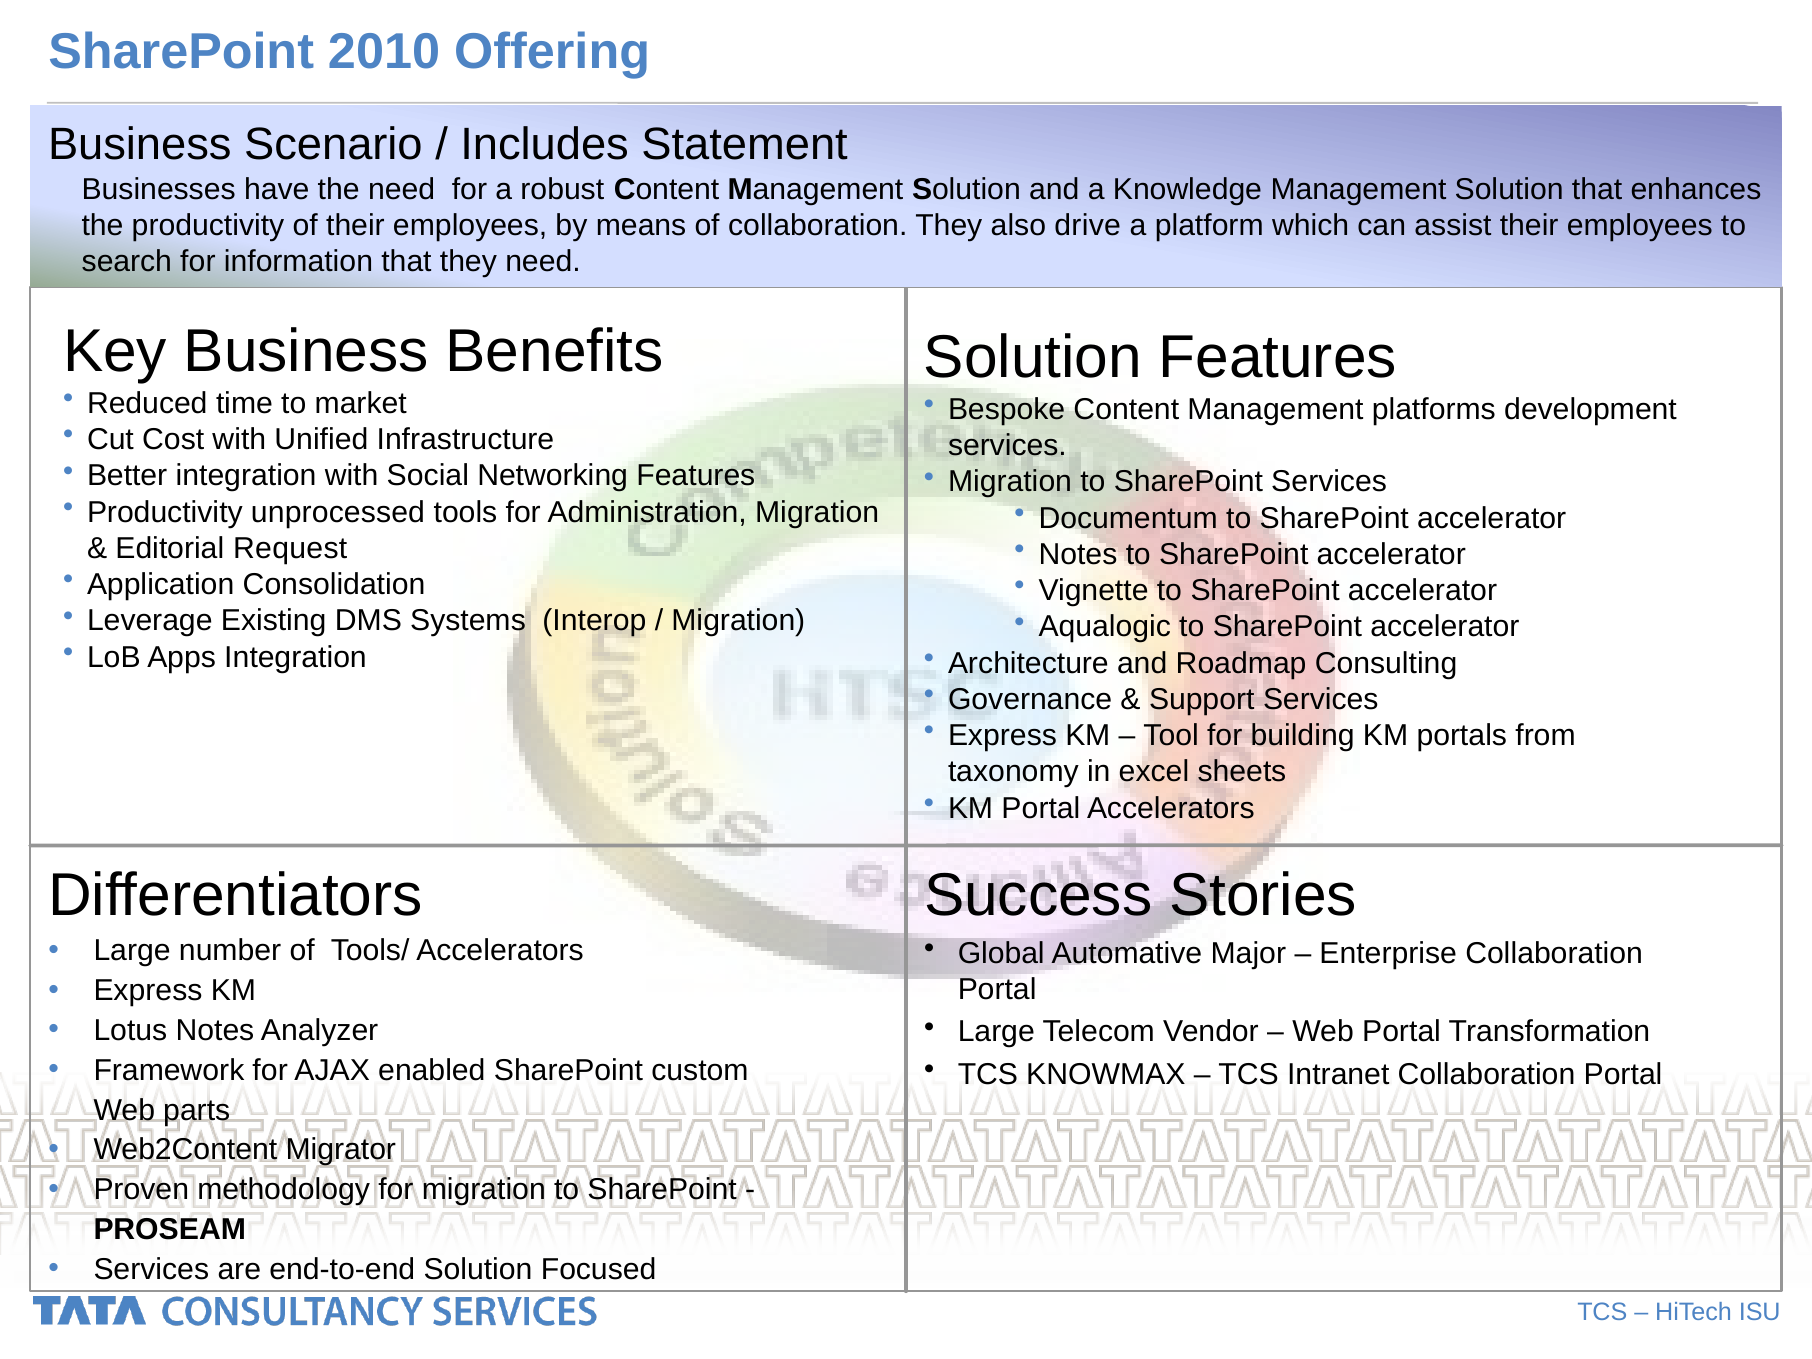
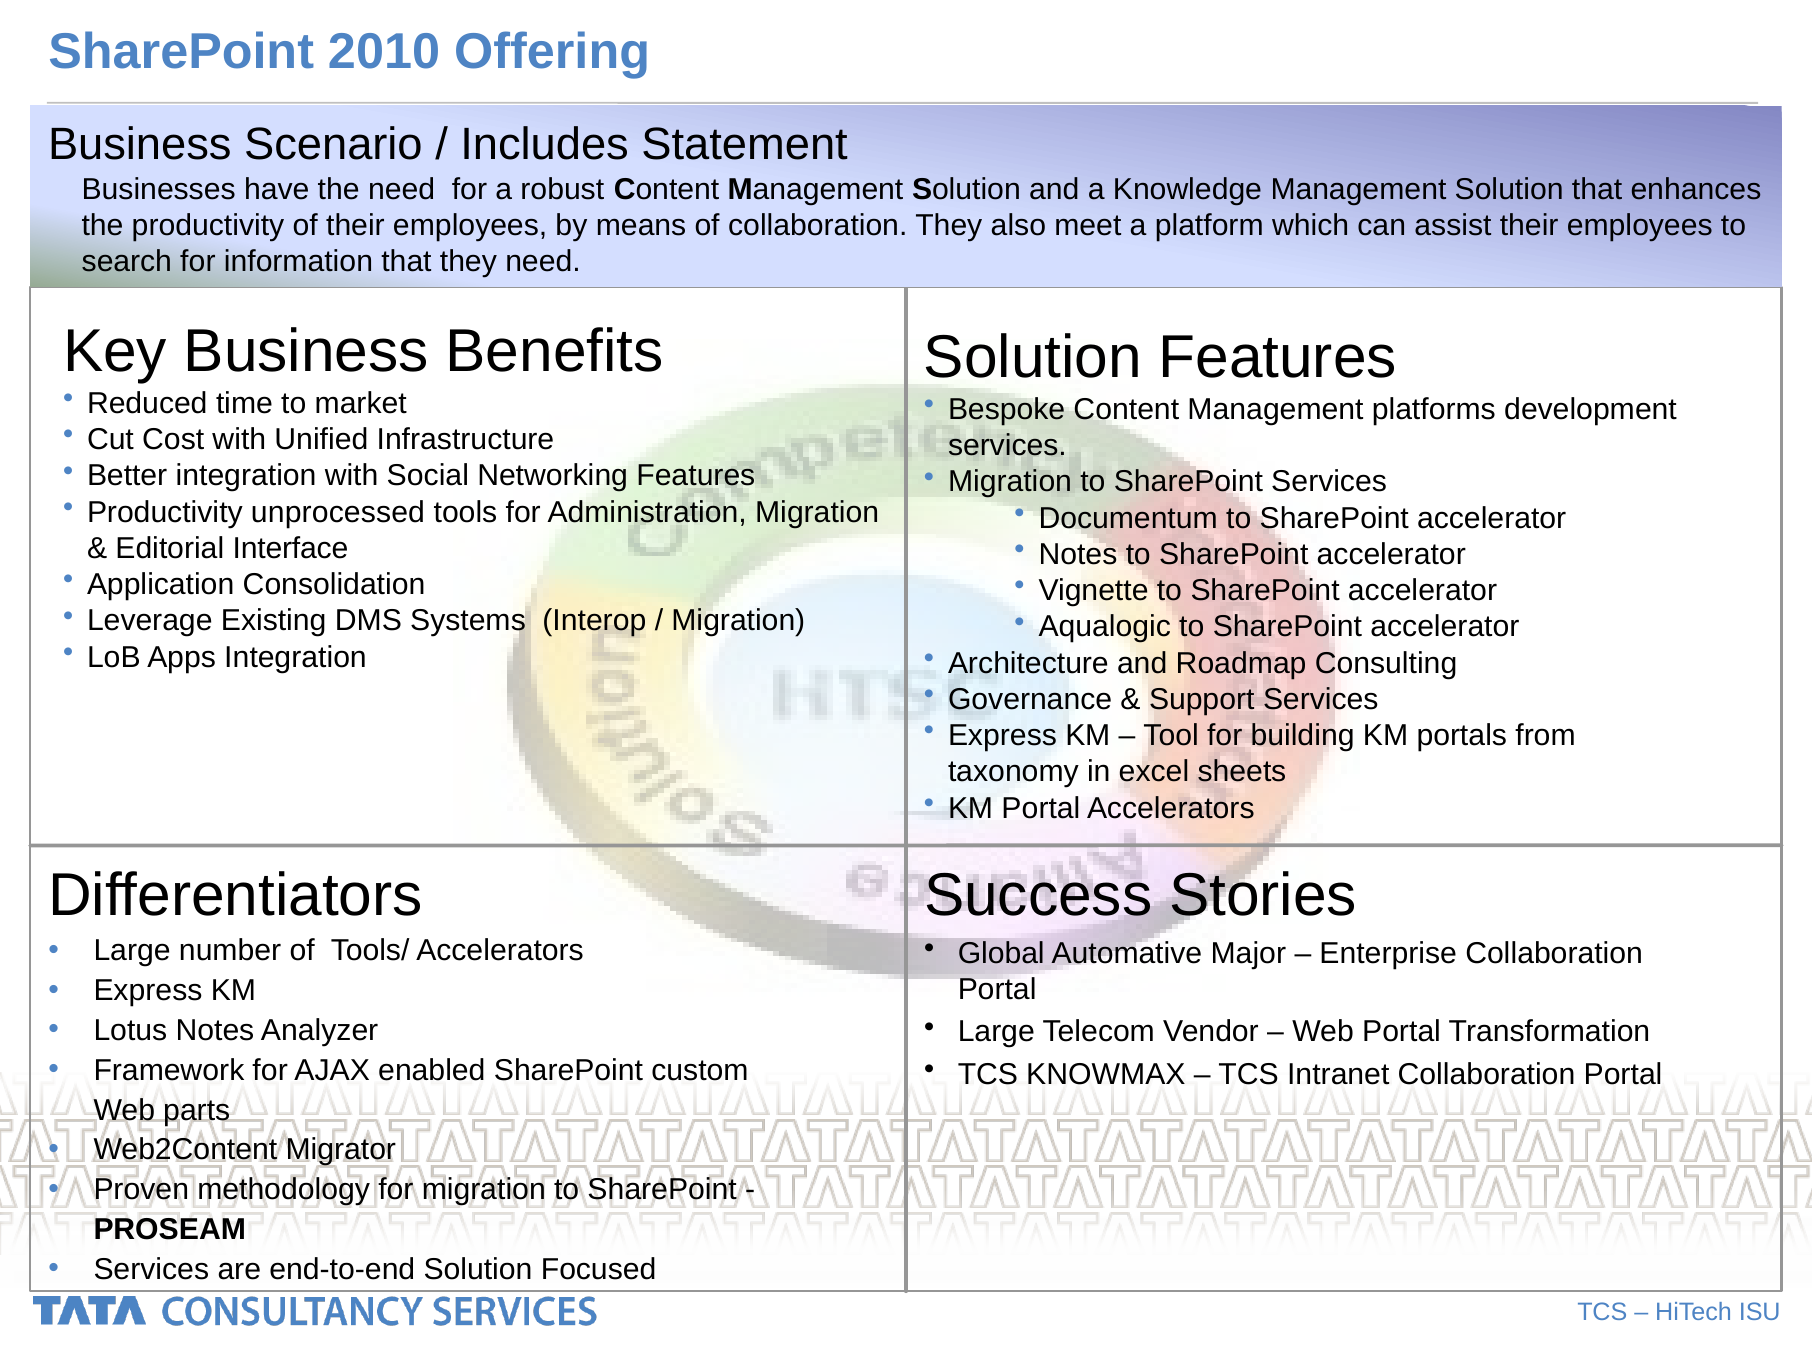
drive: drive -> meet (1088, 225)
Request: Request -> Interface (290, 548)
